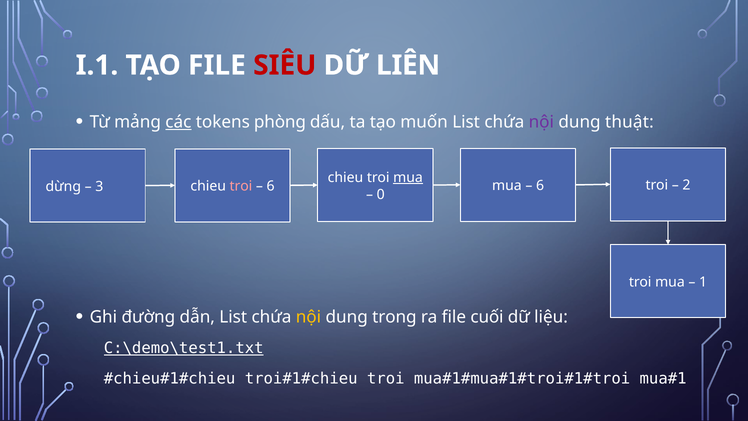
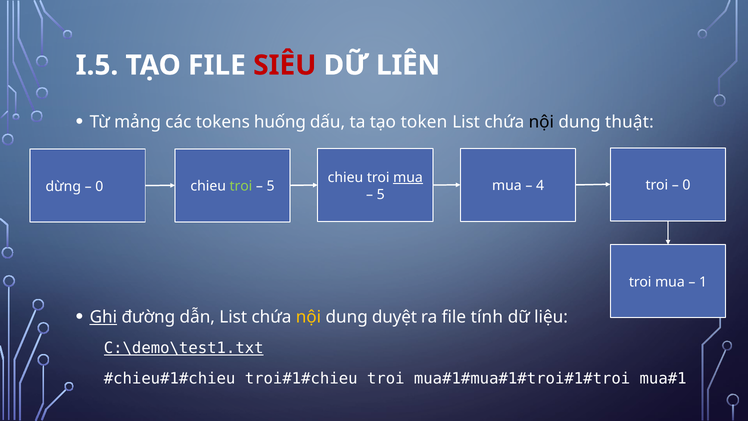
I.1: I.1 -> I.5 (97, 65)
các underline: present -> none (178, 122)
phòng: phòng -> huống (280, 122)
muốn: muốn -> token (424, 122)
nội colour: purple -> black (541, 122)
6: 6 -> 4 (540, 186)
2: 2 -> 0 (686, 185)
3: 3 -> 0 (99, 186)
troi colour: pink -> light green (241, 186)
6: 6 -> 5 (271, 186)
0: 0 -> 5 (381, 194)
Ghi underline: none -> present (103, 317)
trong: trong -> duyệt (394, 317)
cuối: cuối -> tính (487, 317)
